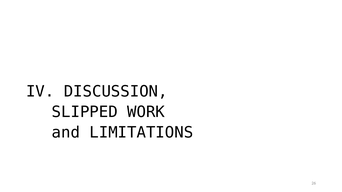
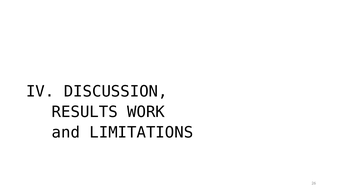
SLIPPED: SLIPPED -> RESULTS (85, 112)
